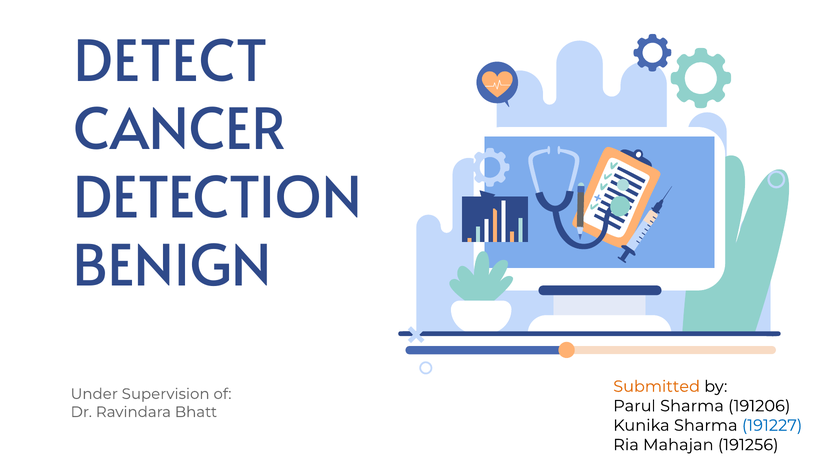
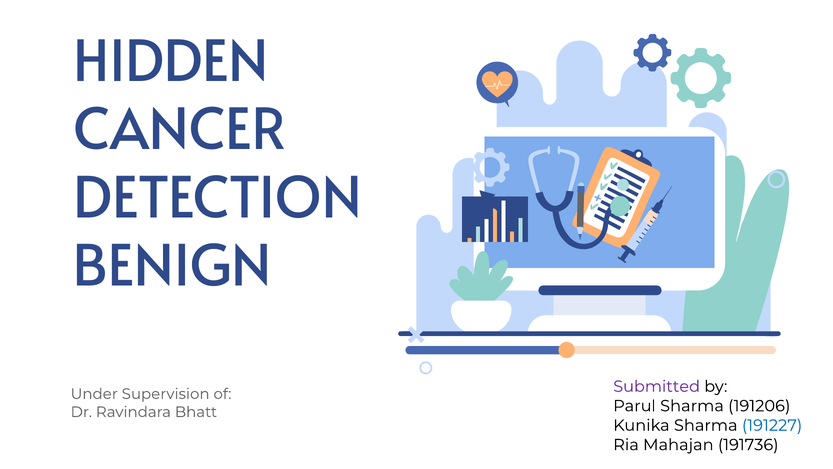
DETECT: DETECT -> HIDDEN (171, 63)
Submitted colour: orange -> purple (657, 386)
191256: 191256 -> 191736 (748, 444)
